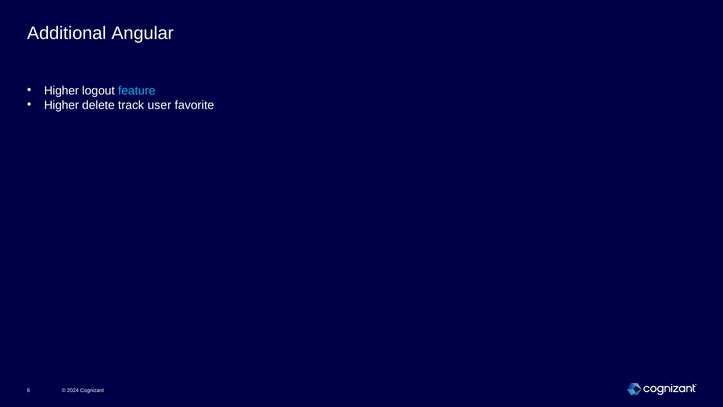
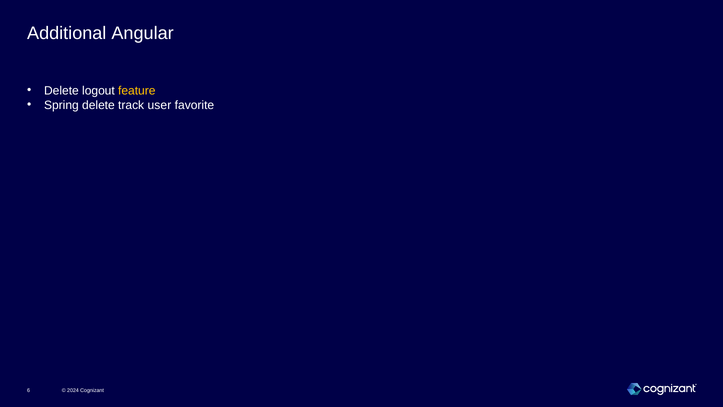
Higher: Higher -> Delete (61, 91)
feature colour: light blue -> yellow (137, 91)
Higher: Higher -> Spring (61, 105)
